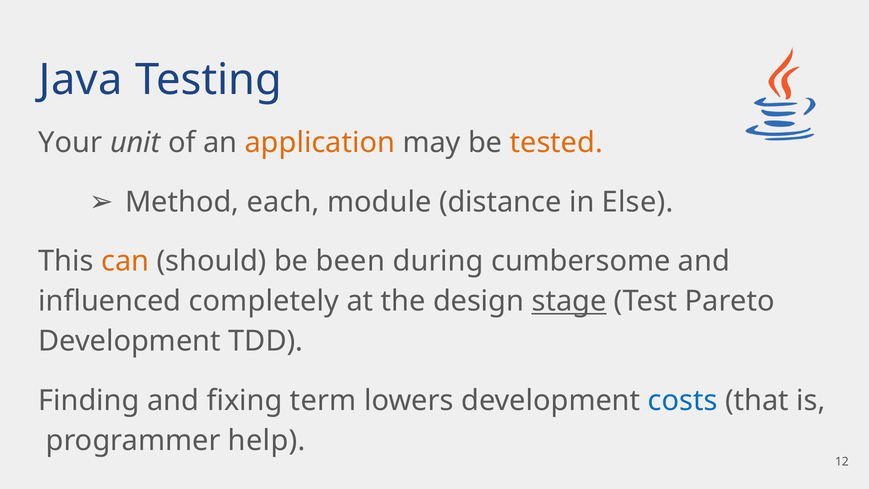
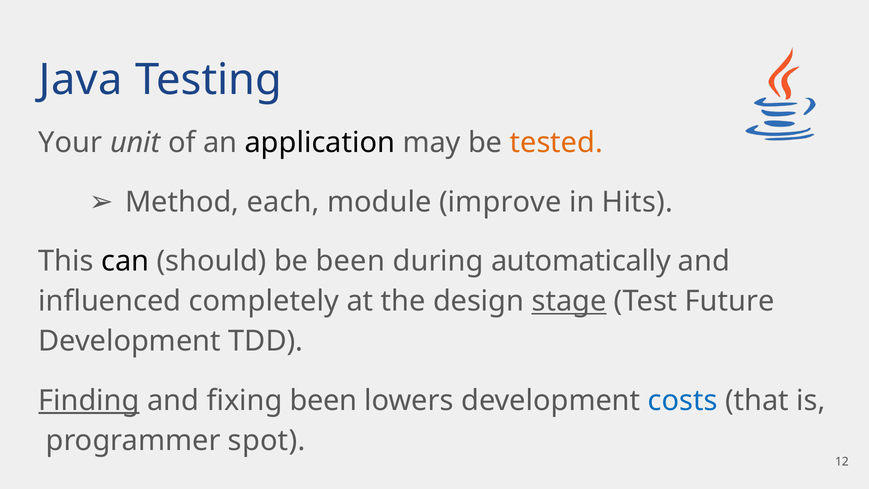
application colour: orange -> black (320, 143)
distance: distance -> improve (500, 202)
Else: Else -> Hits (638, 202)
can colour: orange -> black (125, 261)
cumbersome: cumbersome -> automatically (581, 261)
Pareto: Pareto -> Future (730, 301)
Finding underline: none -> present (89, 401)
fixing term: term -> been (324, 401)
help: help -> spot (267, 440)
